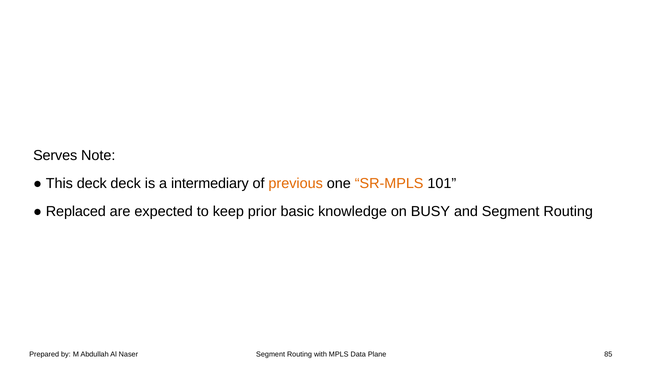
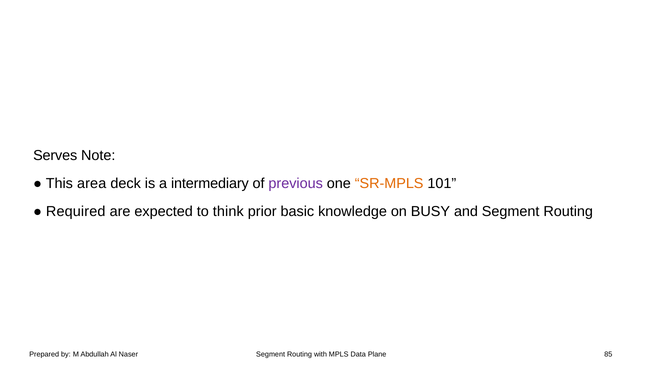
This deck: deck -> area (92, 184)
previous colour: orange -> purple (296, 184)
Replaced: Replaced -> Required (76, 212)
keep: keep -> think (228, 212)
